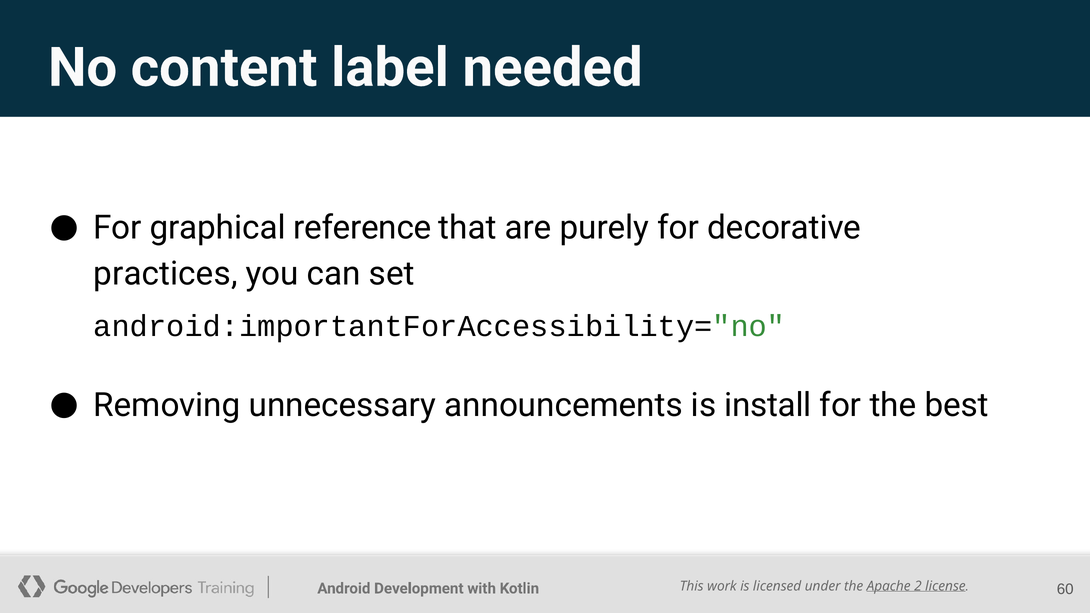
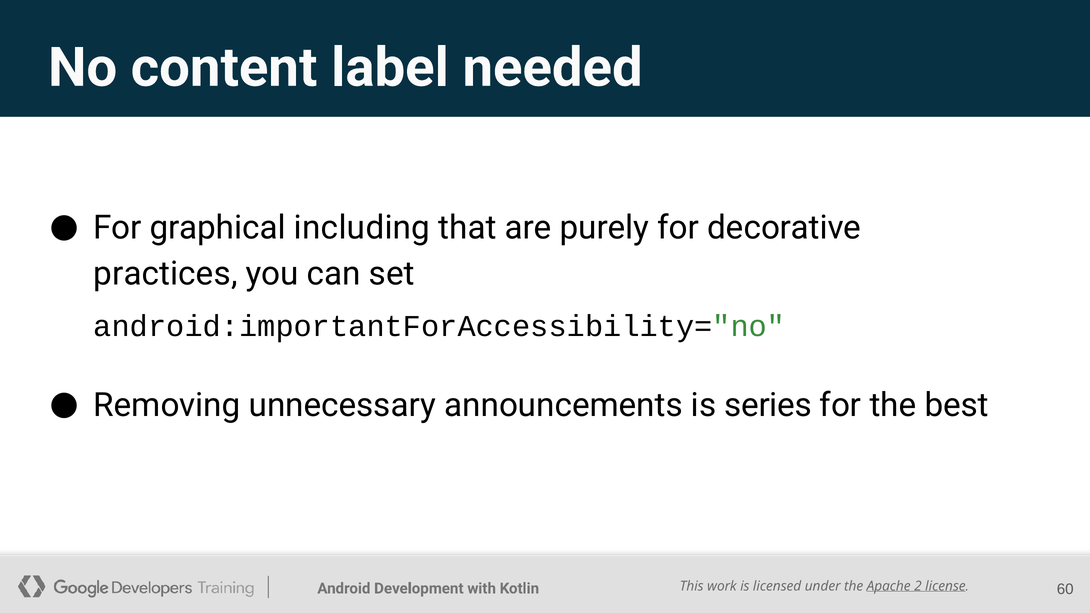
reference: reference -> including (362, 228)
install: install -> series (768, 405)
